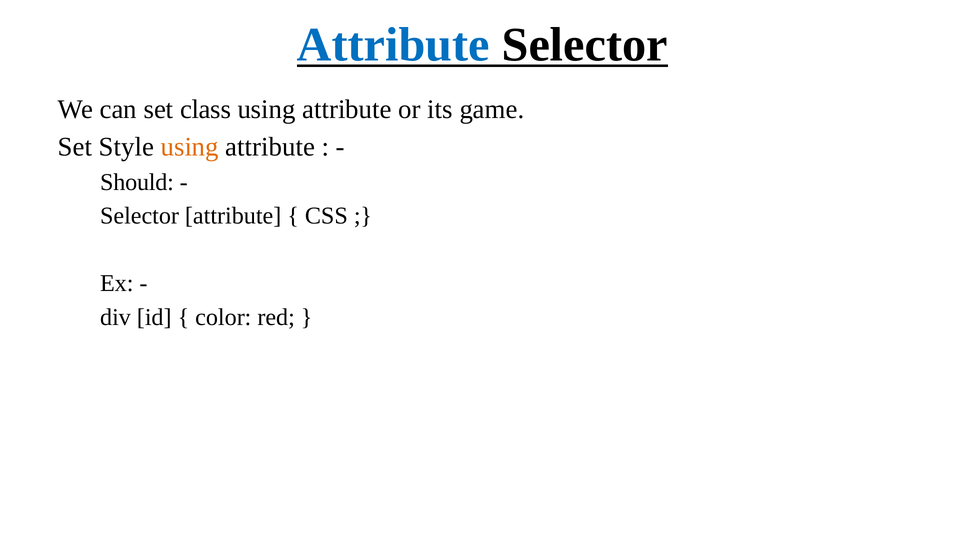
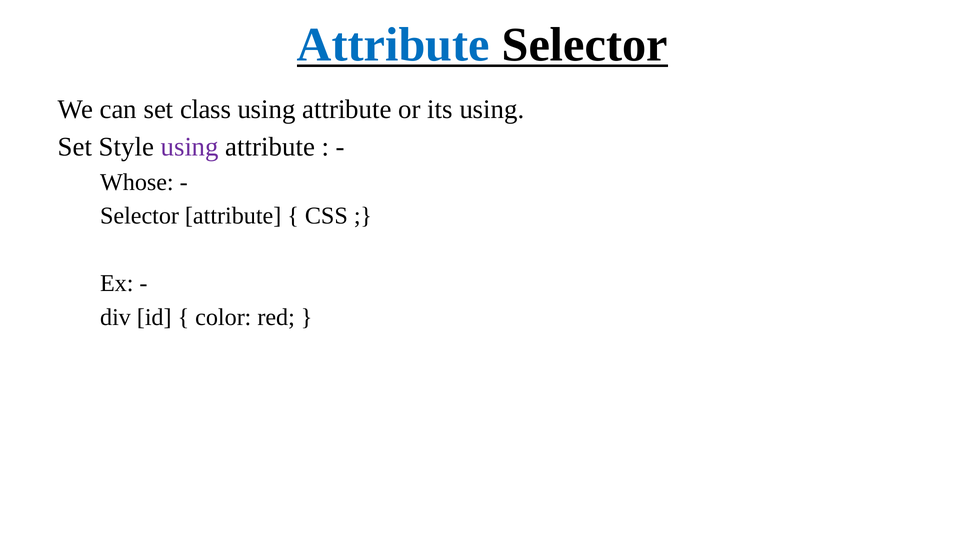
its game: game -> using (492, 109)
using colour: orange -> purple (190, 147)
Should: Should -> Whose (137, 182)
